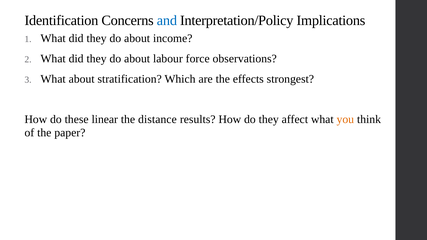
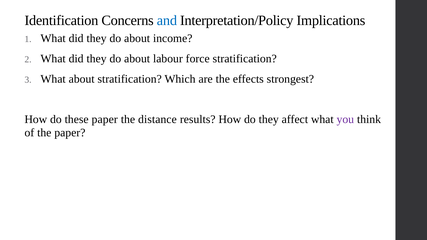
force observations: observations -> stratification (245, 59)
these linear: linear -> paper (105, 120)
you colour: orange -> purple (345, 120)
